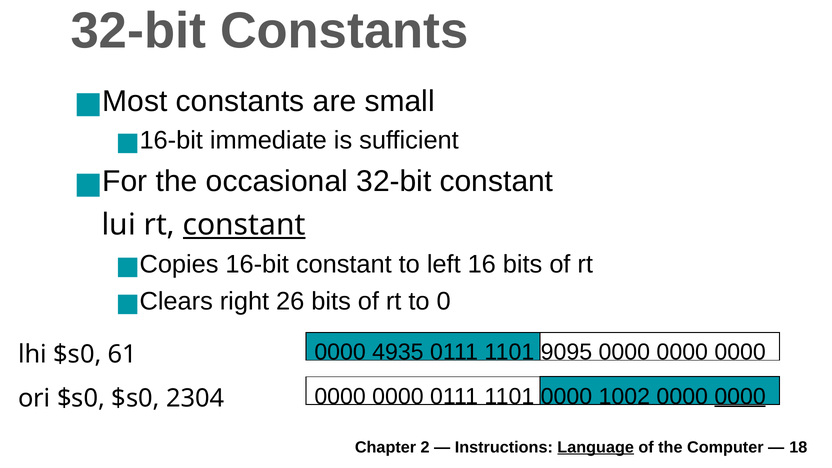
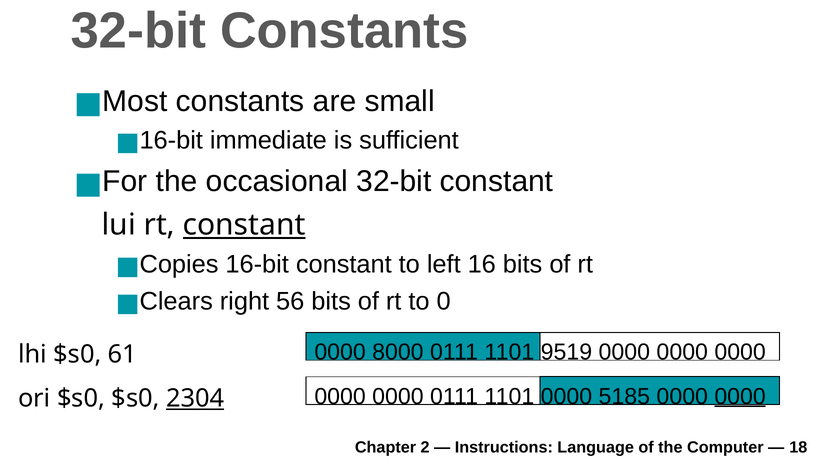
26: 26 -> 56 (290, 301)
4935: 4935 -> 8000 (398, 352)
9095: 9095 -> 9519 (566, 352)
1002: 1002 -> 5185 (624, 396)
2304 underline: none -> present (195, 398)
Language underline: present -> none (596, 447)
